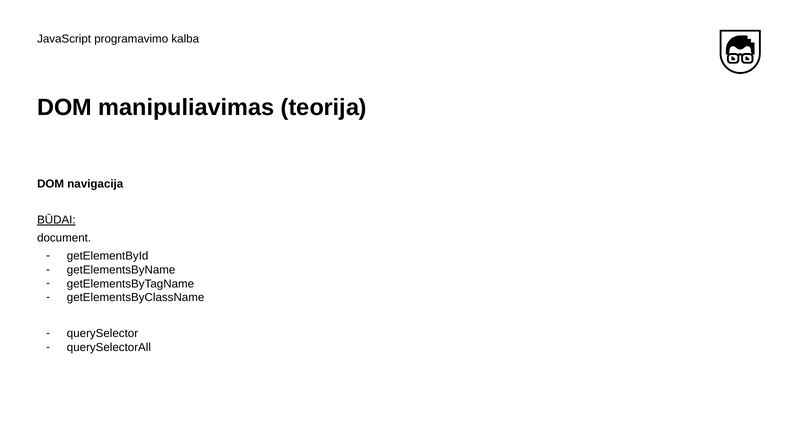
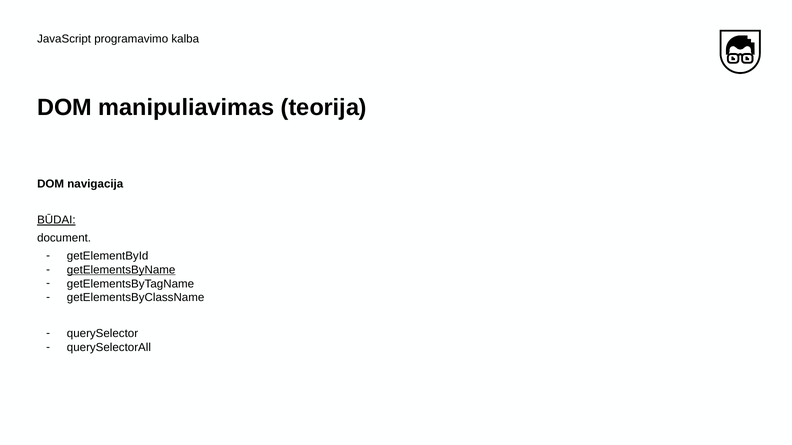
getElementsByName underline: none -> present (121, 270)
